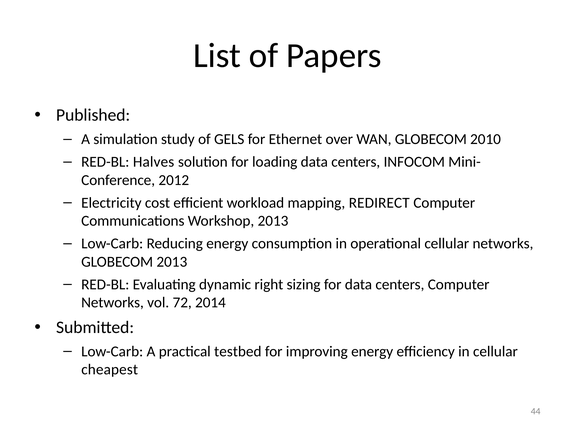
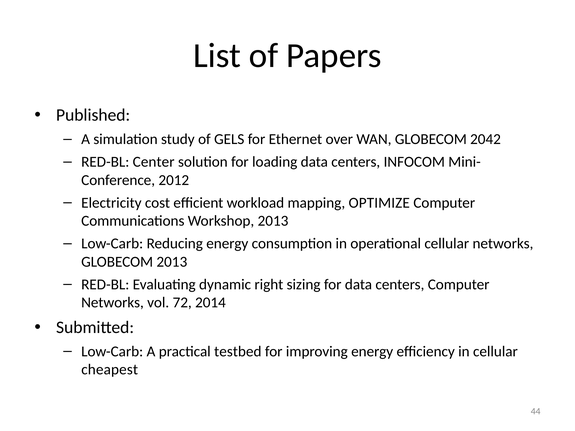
2010: 2010 -> 2042 (486, 139)
Halves: Halves -> Center (154, 162)
REDIRECT: REDIRECT -> OPTIMIZE (379, 203)
